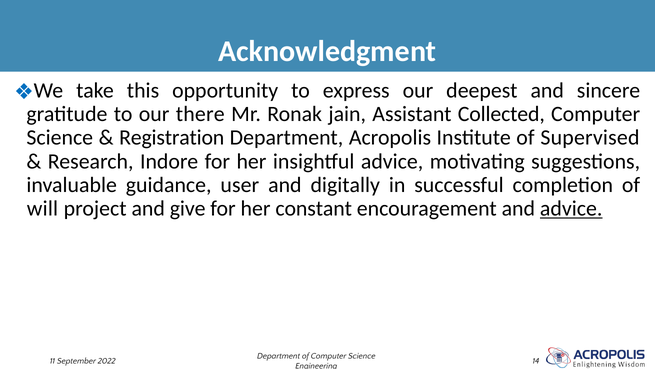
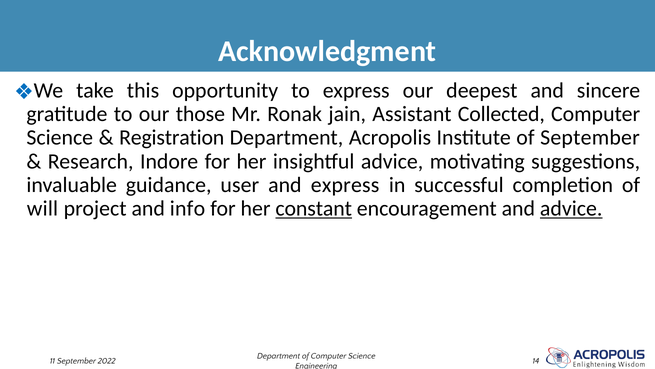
there: there -> those (200, 114)
of Supervised: Supervised -> September (590, 138)
and digitally: digitally -> express (345, 185)
give: give -> info (187, 208)
constant underline: none -> present (314, 208)
